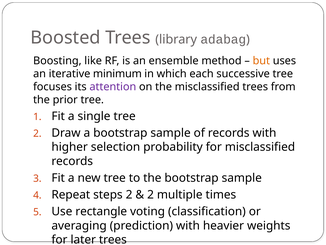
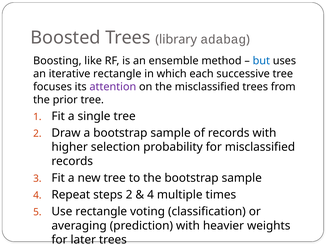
but colour: orange -> blue (261, 61)
iterative minimum: minimum -> rectangle (117, 74)
2: 2 -> 4 (151, 194)
